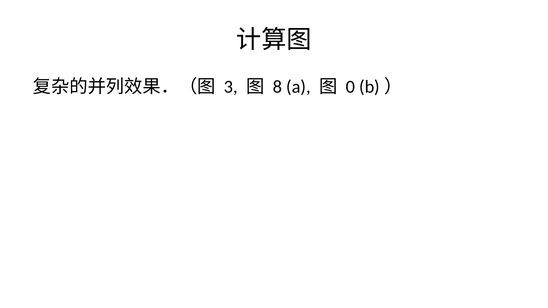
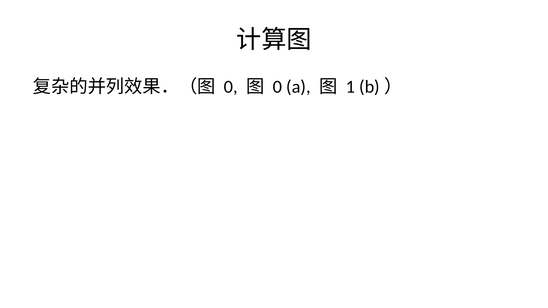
3: 3 -> 0 (231, 87)
8: 8 -> 0 (278, 87)
0: 0 -> 1 (350, 87)
